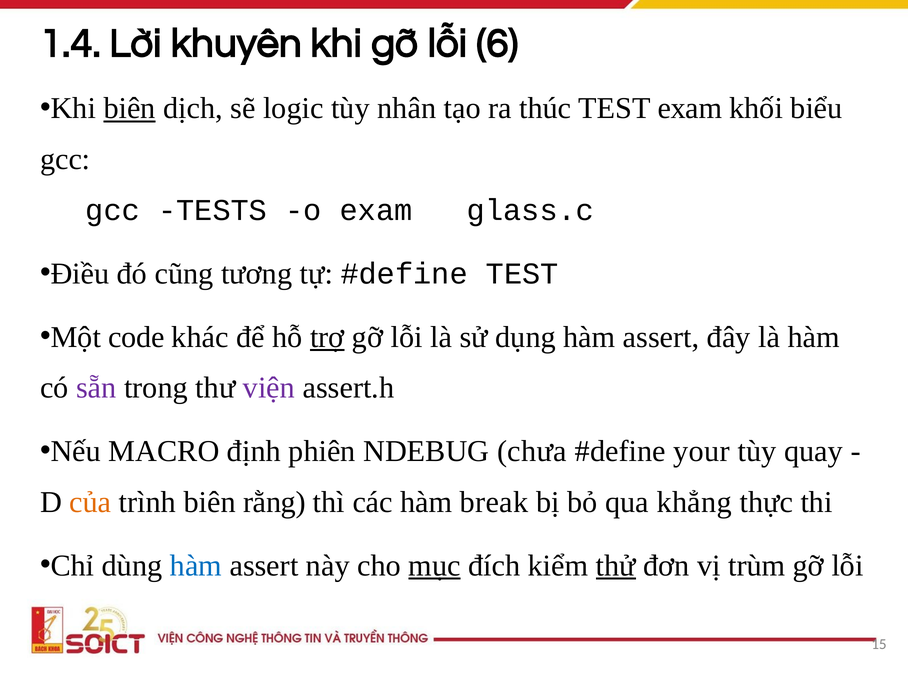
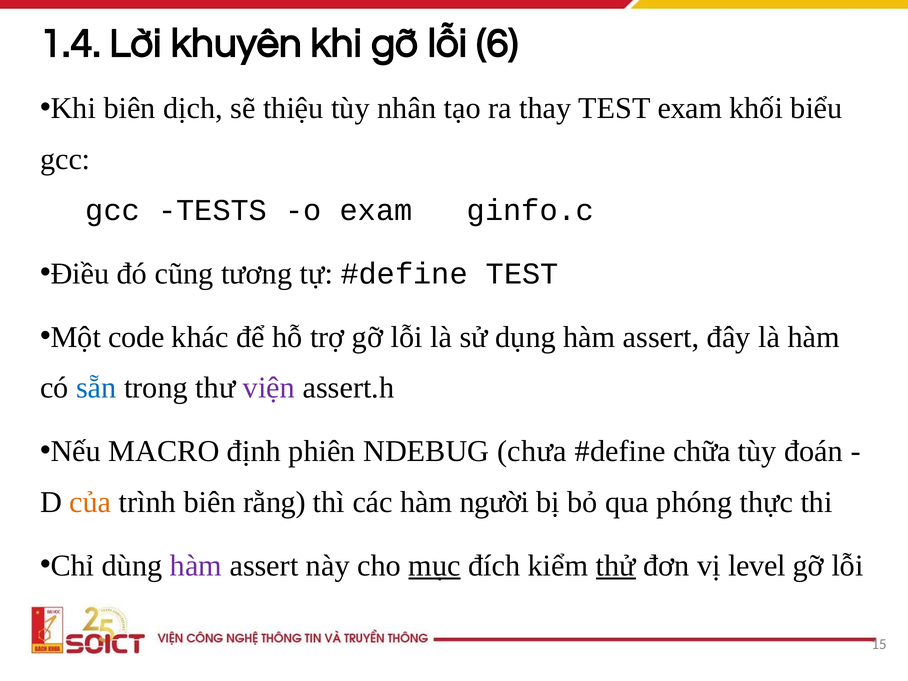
biên underline: present -> none (130, 108)
logic: logic -> thiệu (293, 108)
thúc: thúc -> thay (545, 108)
glass.c: glass.c -> ginfo.c (531, 210)
trợ underline: present -> none (327, 337)
sẵn colour: purple -> blue (96, 388)
your: your -> chữa (702, 451)
quay: quay -> đoán (814, 451)
break: break -> người (494, 502)
khẳng: khẳng -> phóng (694, 502)
hàm colour: blue -> purple (196, 566)
trùm: trùm -> level (757, 566)
